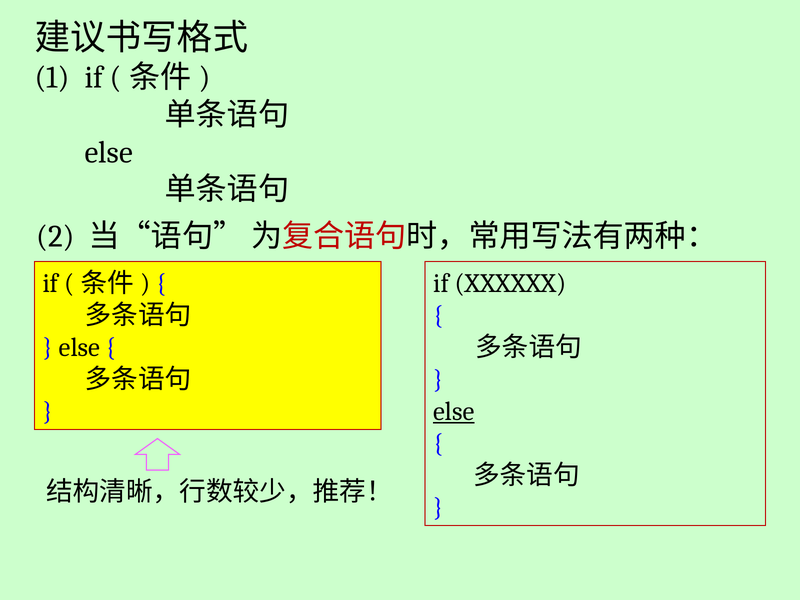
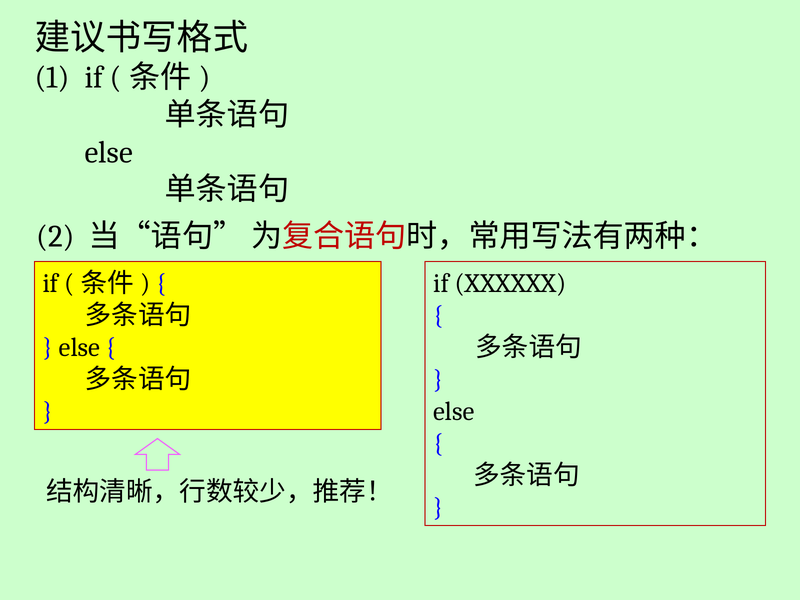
else underline: present -> none (454, 411)
